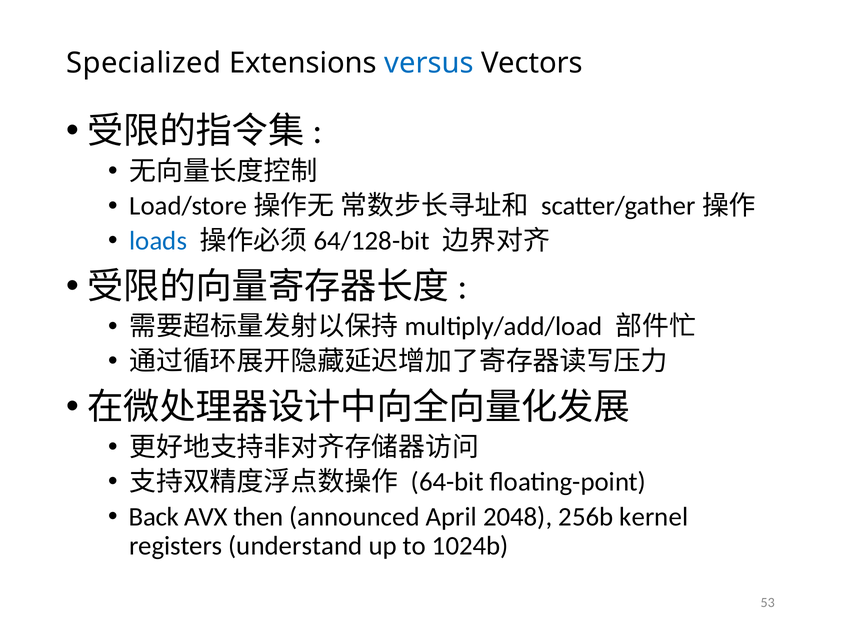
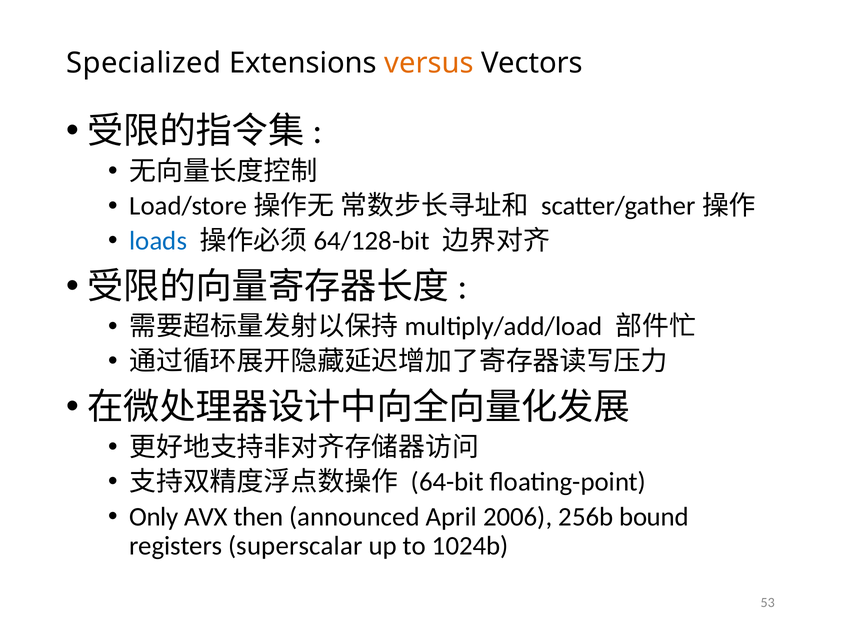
versus colour: blue -> orange (429, 63)
Back: Back -> Only (154, 517)
2048: 2048 -> 2006 (518, 517)
kernel: kernel -> bound (654, 517)
understand: understand -> superscalar (295, 546)
